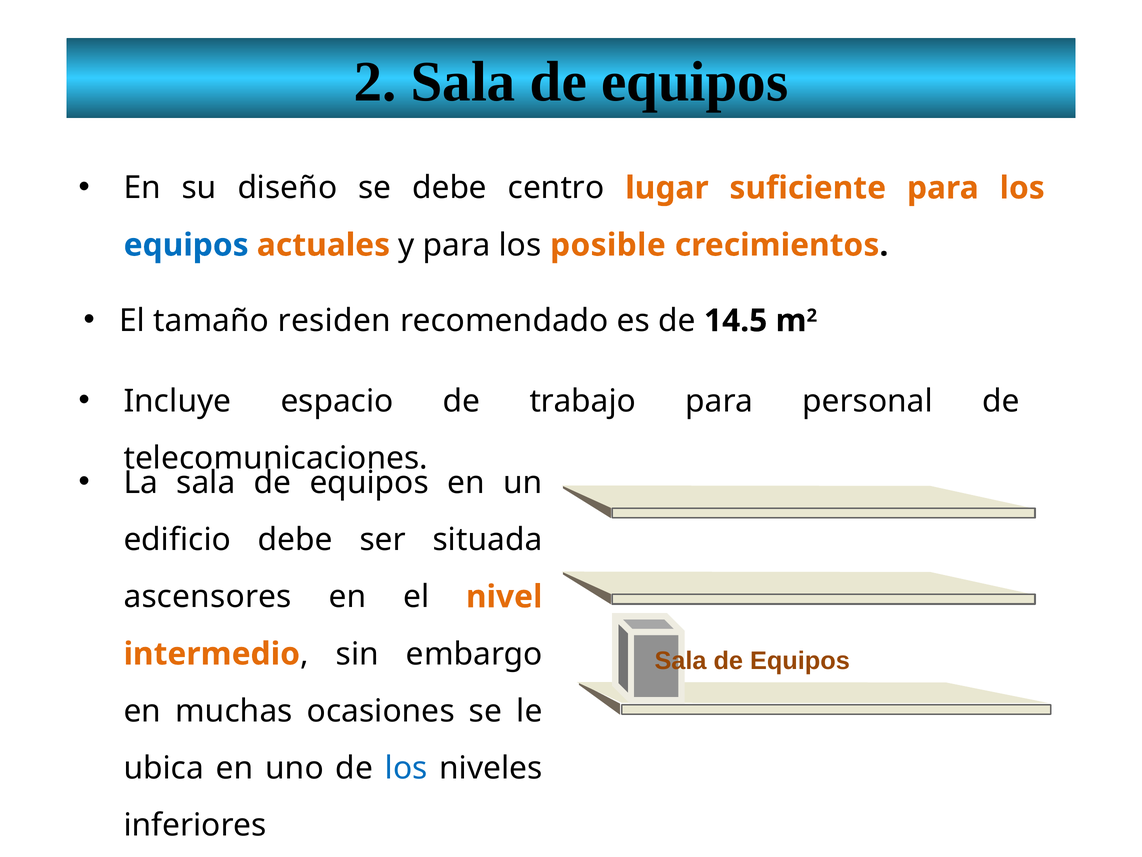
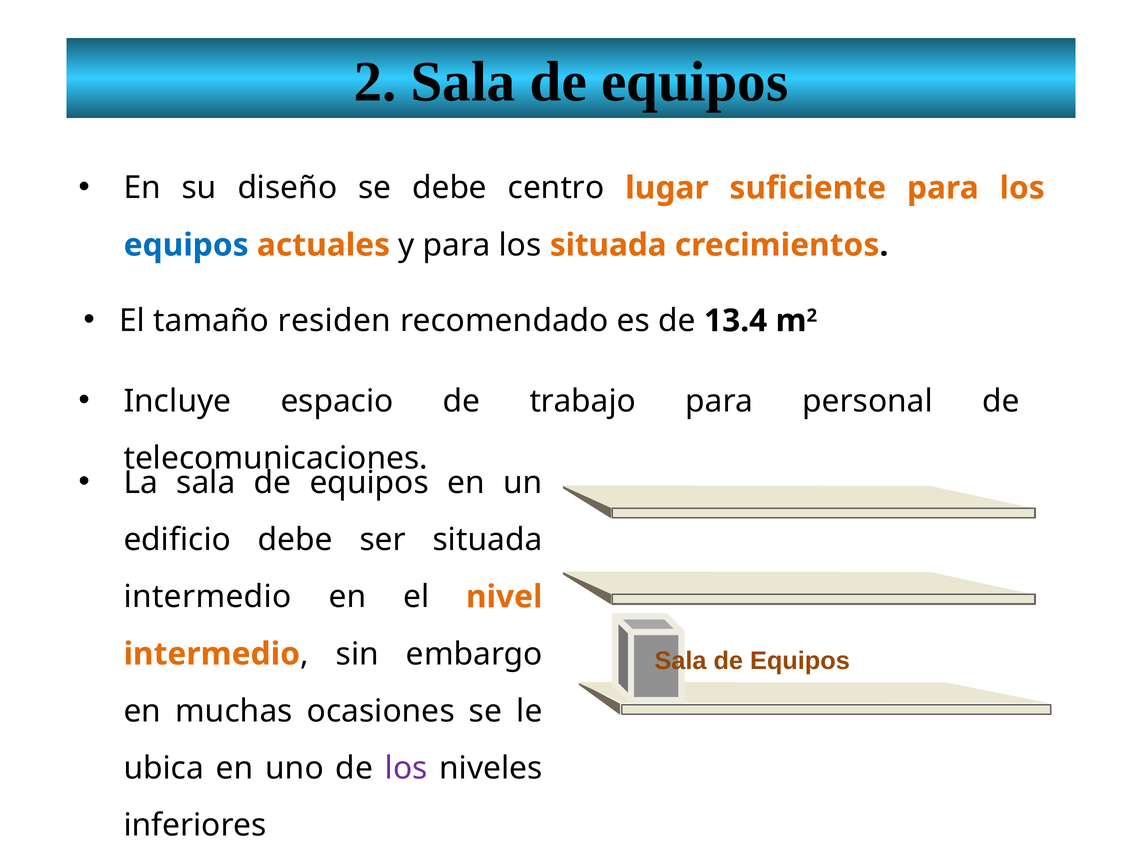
los posible: posible -> situada (608, 245)
14.5: 14.5 -> 13.4 (736, 321)
ascensores: ascensores -> intermedio (208, 597)
los colour: blue -> purple (406, 768)
